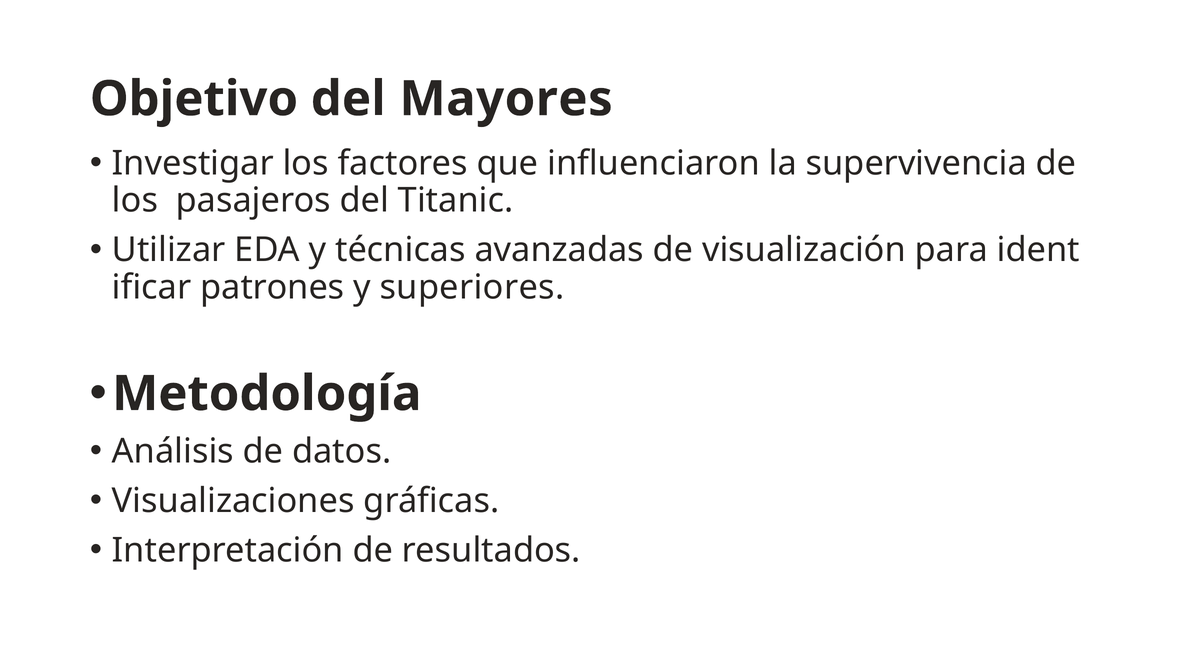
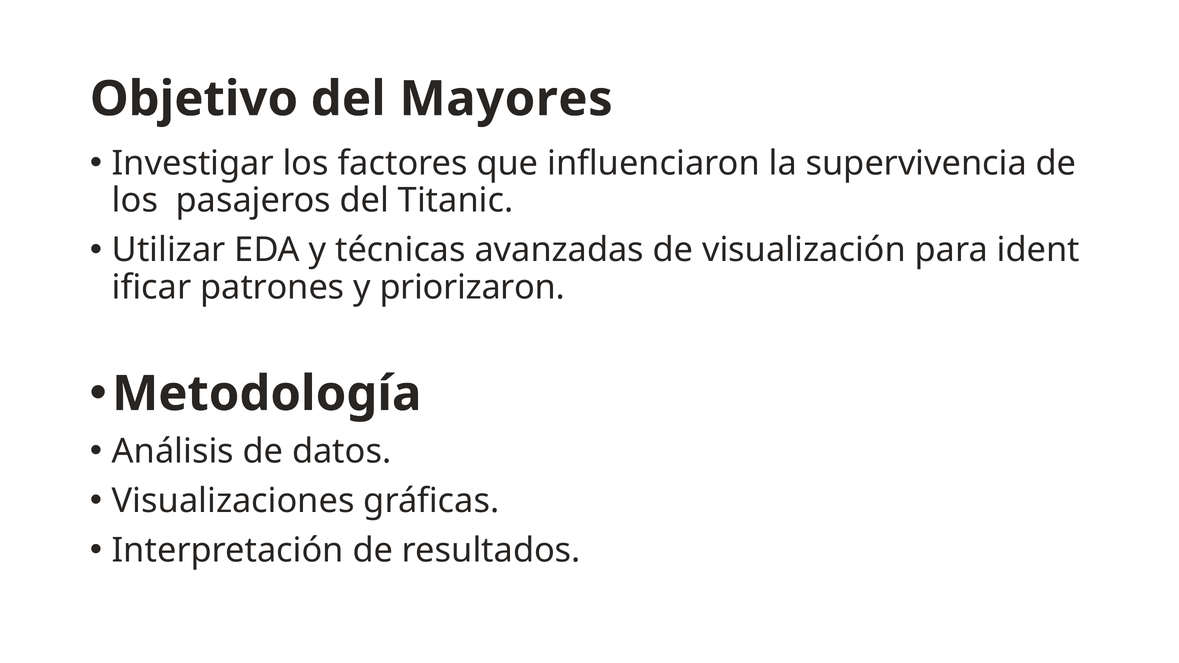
superiores: superiores -> priorizaron (472, 287)
